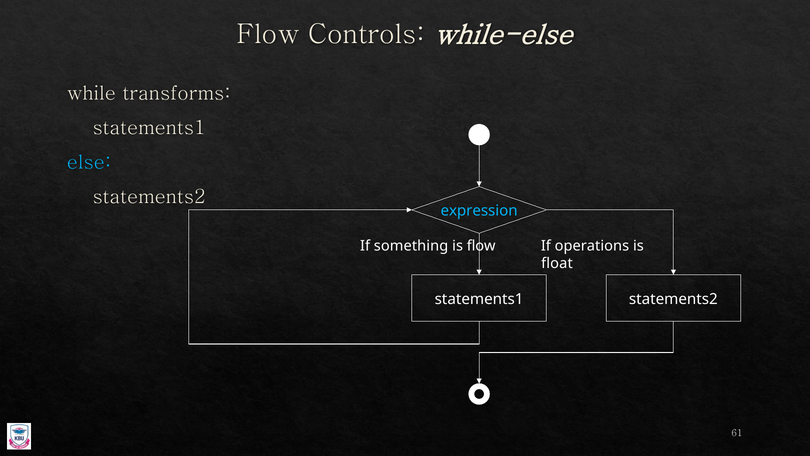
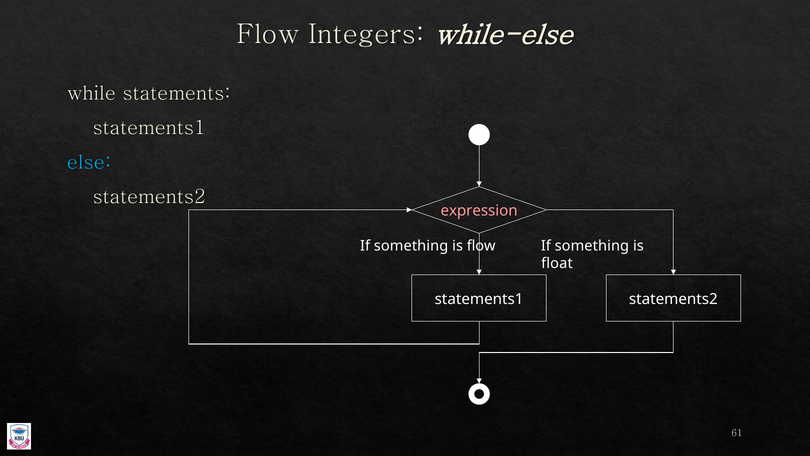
Controls: Controls -> Integers (367, 35)
transforms: transforms -> statements (177, 93)
expression colour: light blue -> pink (479, 211)
operations: operations -> something (592, 246)
